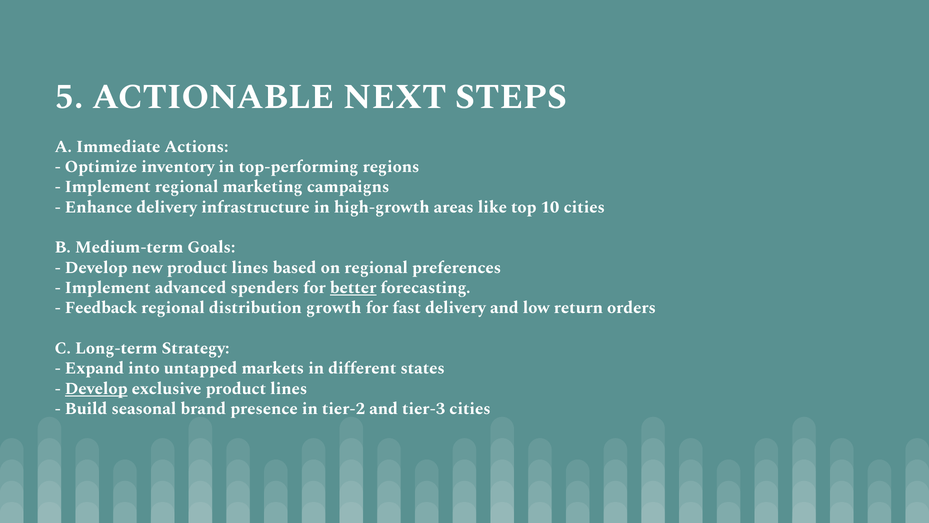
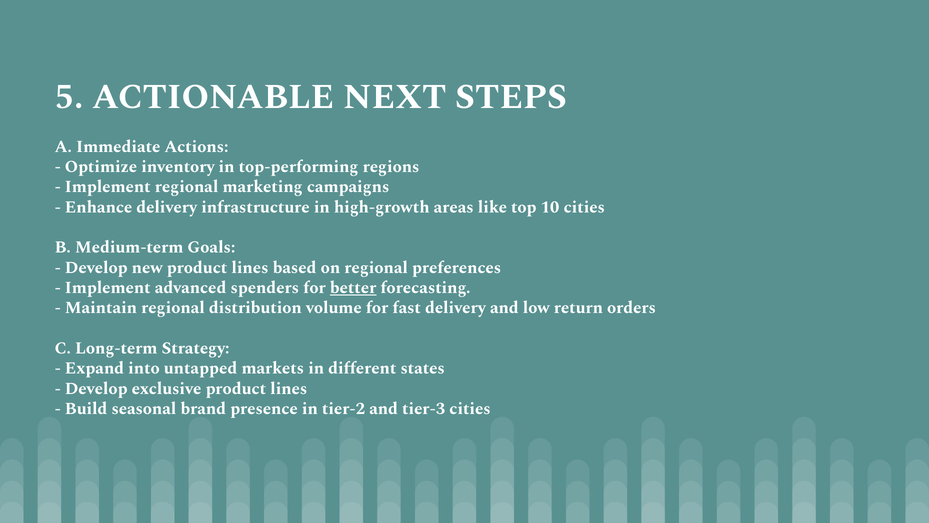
Feedback: Feedback -> Maintain (101, 308)
growth: growth -> volume (334, 308)
Develop underline: present -> none (96, 388)
